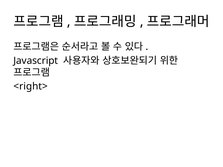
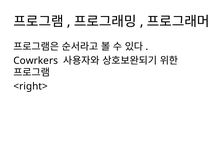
Javascript: Javascript -> Cowrkers (36, 61)
